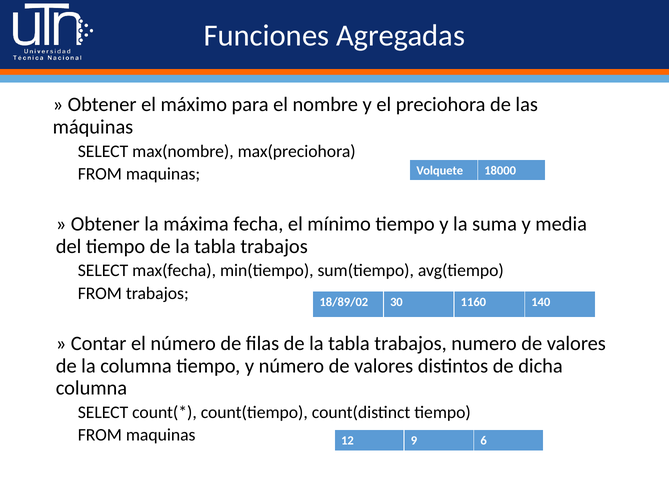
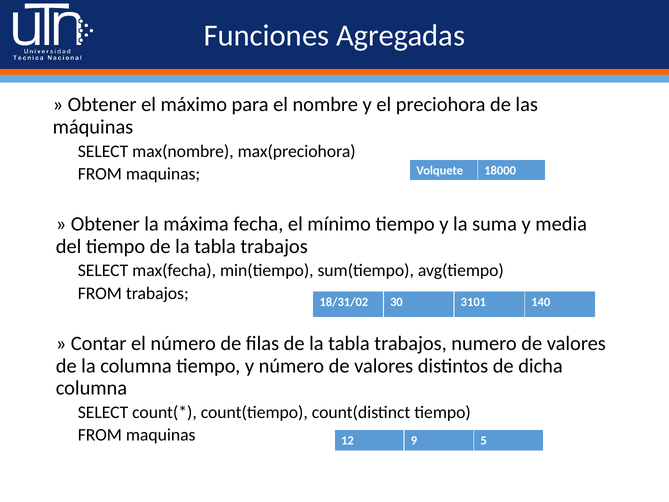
18/89/02: 18/89/02 -> 18/31/02 (344, 302)
1160: 1160 -> 3101 (473, 302)
6: 6 -> 5 (484, 440)
